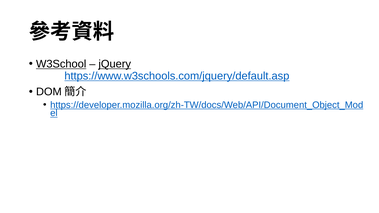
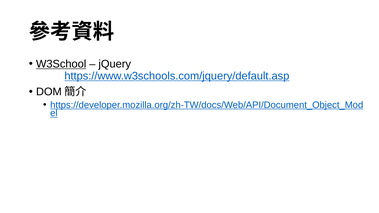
jQuery underline: present -> none (115, 64)
